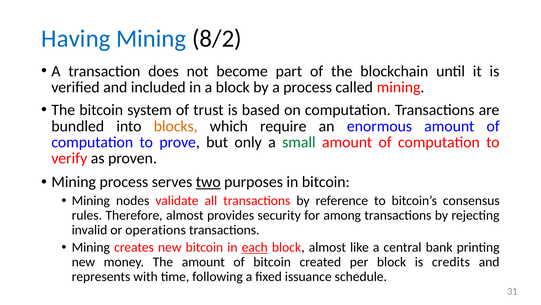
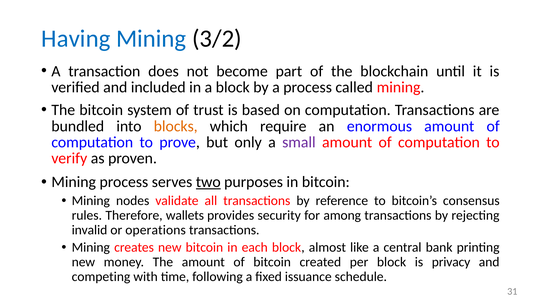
8/2: 8/2 -> 3/2 (217, 39)
small colour: green -> purple (299, 142)
Therefore almost: almost -> wallets (185, 215)
each underline: present -> none (255, 247)
credits: credits -> privacy (451, 262)
represents: represents -> competing (101, 276)
